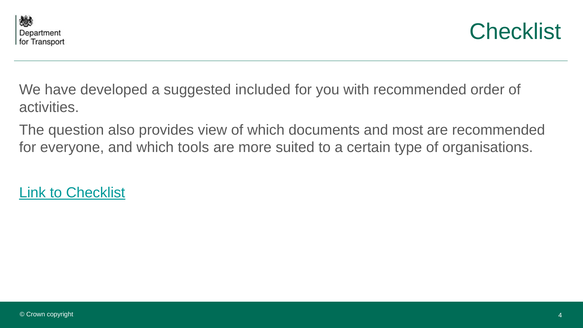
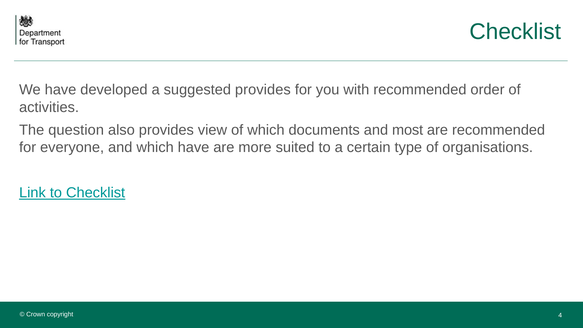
suggested included: included -> provides (263, 90)
which tools: tools -> have (194, 147)
